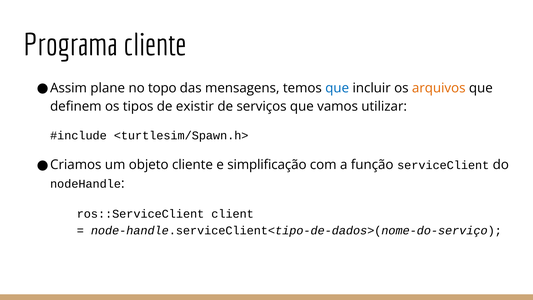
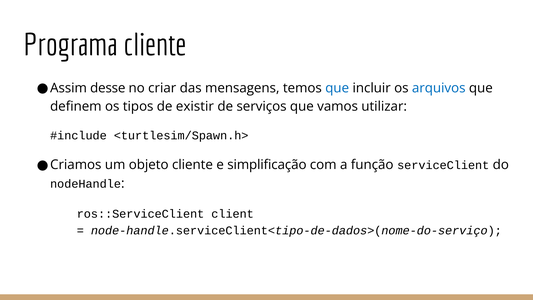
plane: plane -> desse (108, 88)
topo: topo -> criar (162, 88)
arquivos colour: orange -> blue (439, 88)
